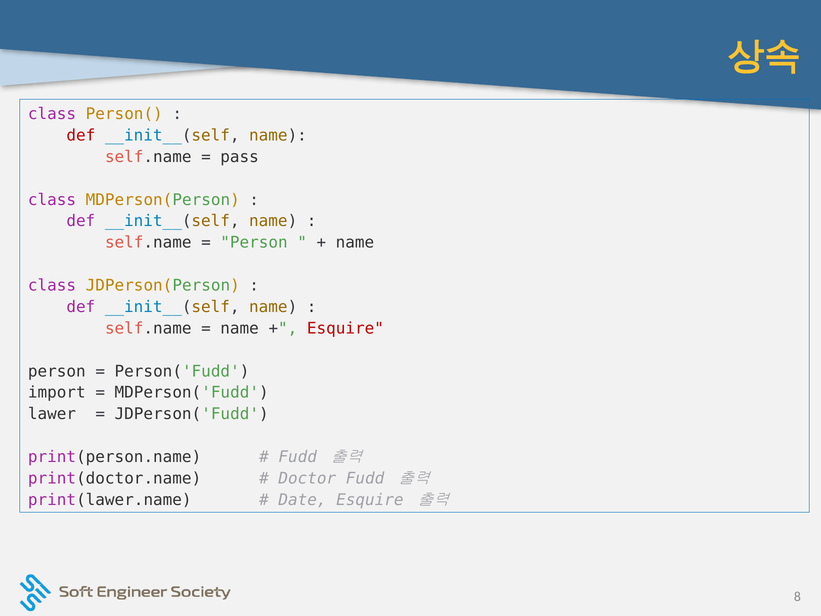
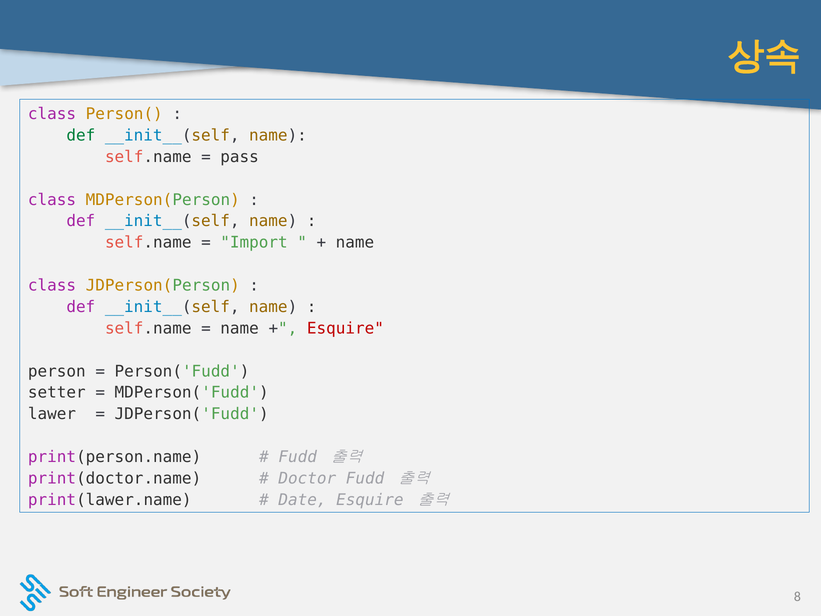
def colour: red -> green (81, 135)
Person: Person -> Import (254, 243)
import: import -> setter (57, 393)
